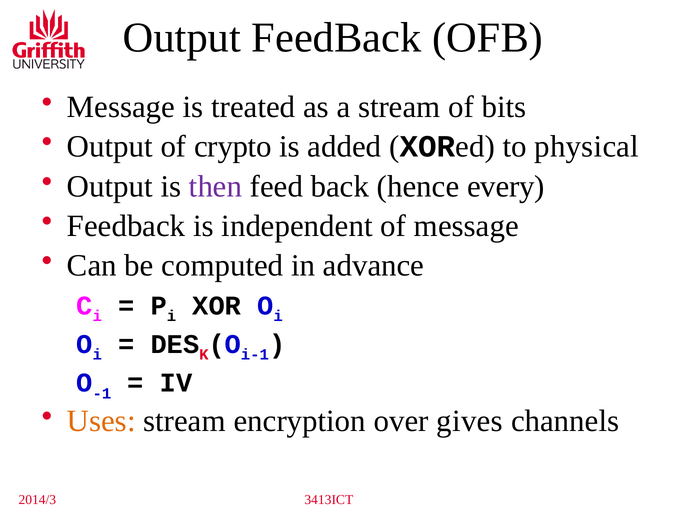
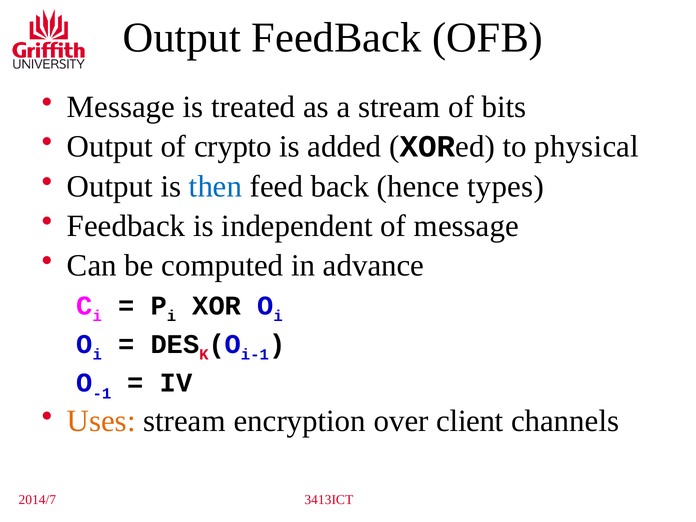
then colour: purple -> blue (216, 186)
every: every -> types (506, 186)
gives: gives -> client (470, 421)
2014/3: 2014/3 -> 2014/7 (37, 500)
